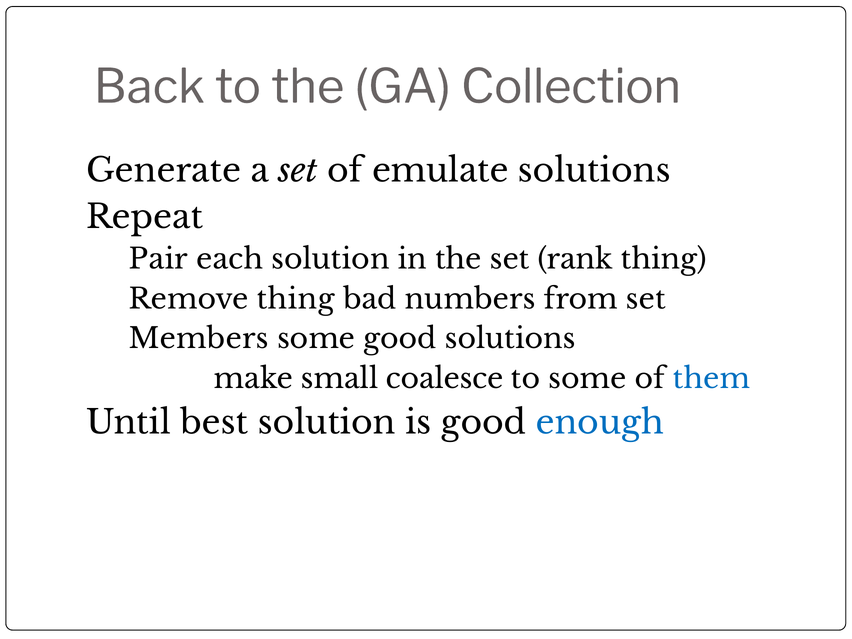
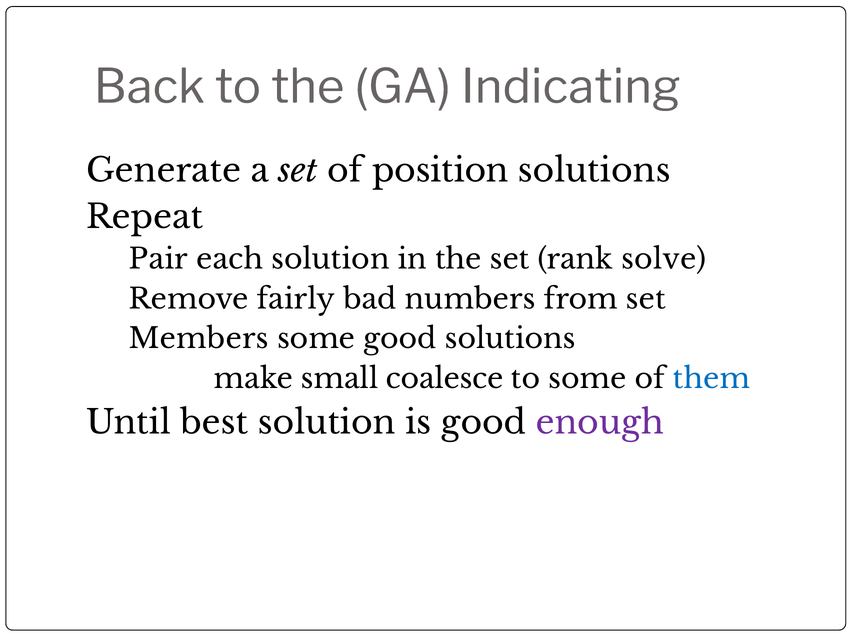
Collection: Collection -> Indicating (571, 87)
emulate: emulate -> position (440, 171)
rank thing: thing -> solve (664, 260)
Remove thing: thing -> fairly (296, 299)
enough colour: blue -> purple (600, 423)
